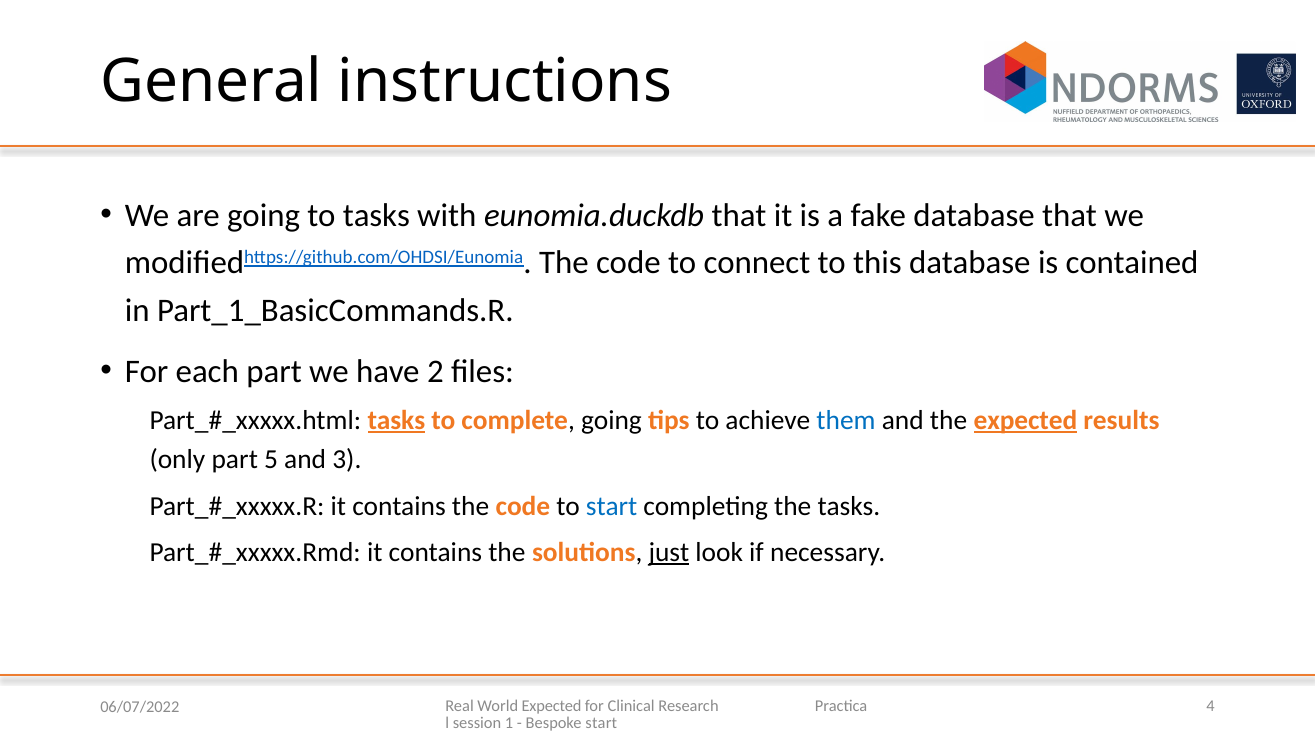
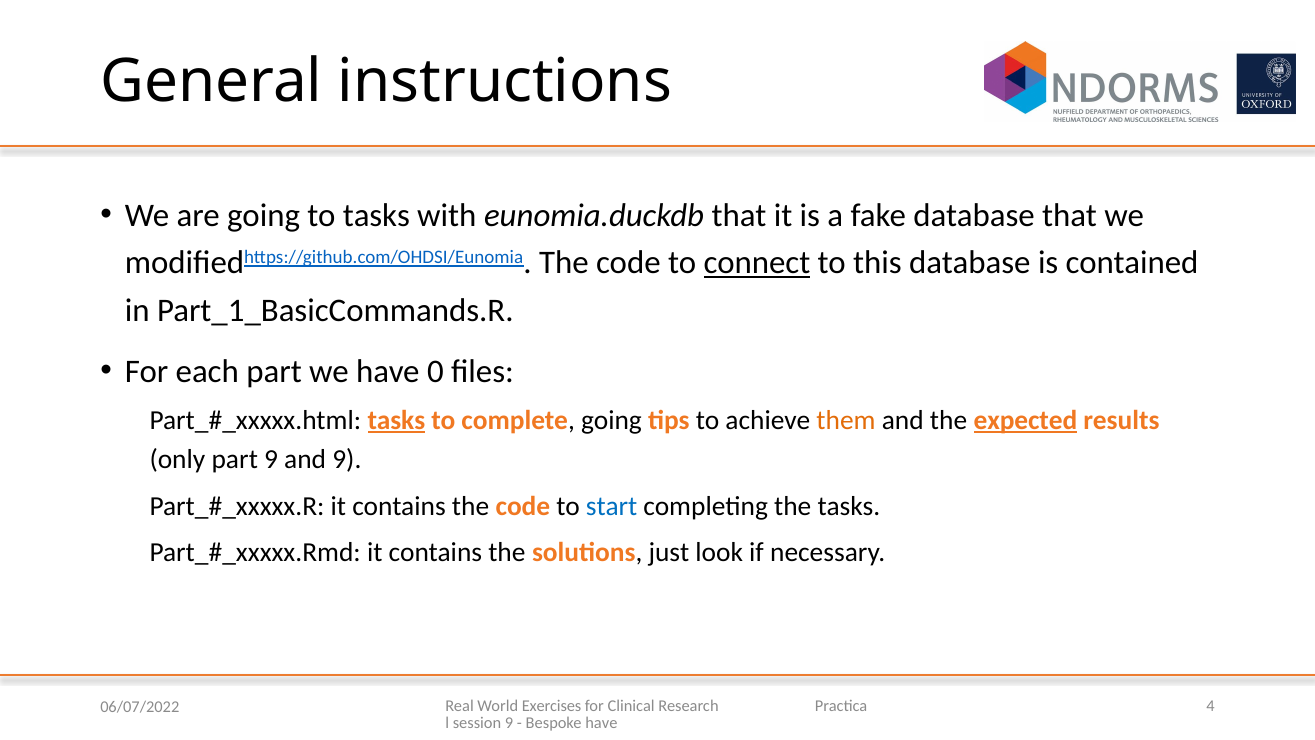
connect underline: none -> present (757, 263)
2: 2 -> 0 (435, 371)
them colour: blue -> orange (846, 420)
part 5: 5 -> 9 (271, 460)
and 3: 3 -> 9 (347, 460)
just underline: present -> none (669, 552)
World Expected: Expected -> Exercises (552, 706)
session 1: 1 -> 9 (509, 723)
Bespoke start: start -> have (601, 723)
